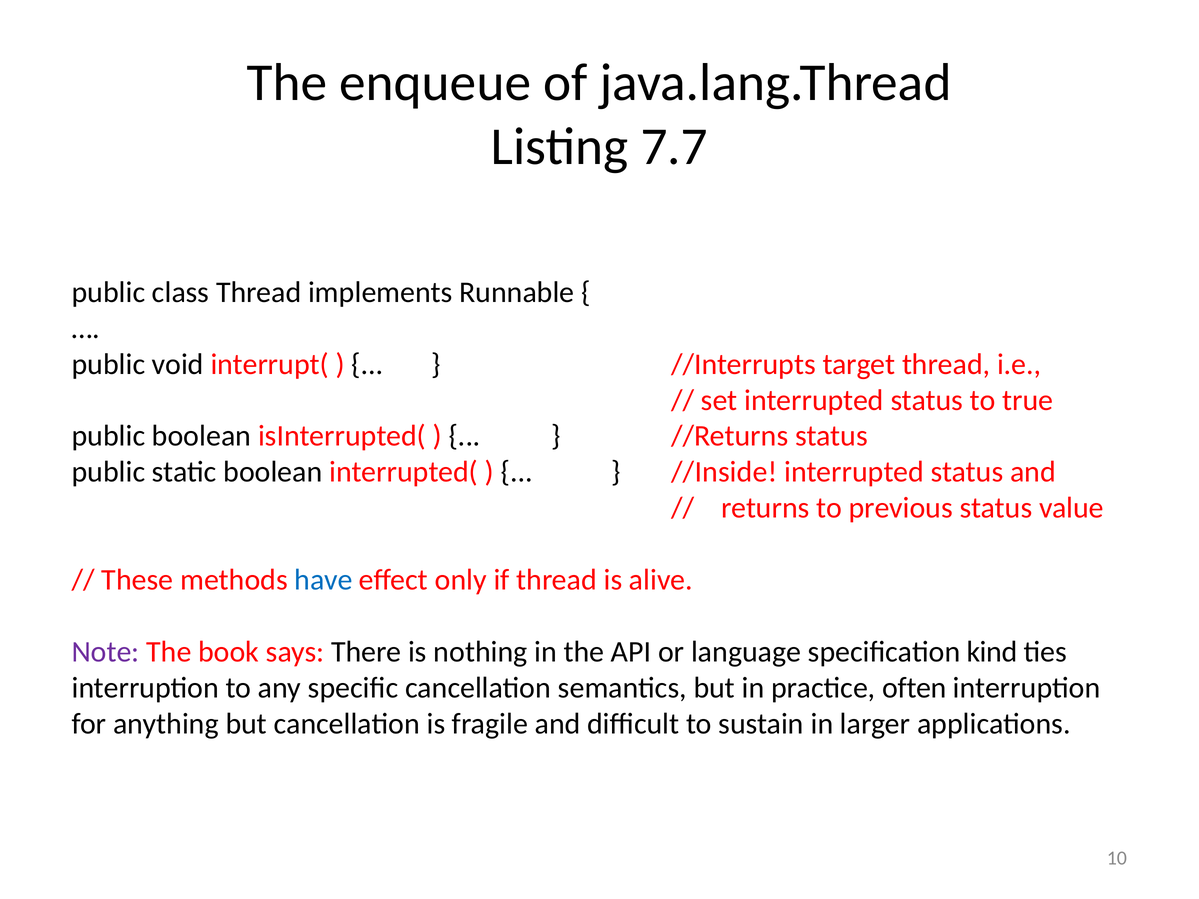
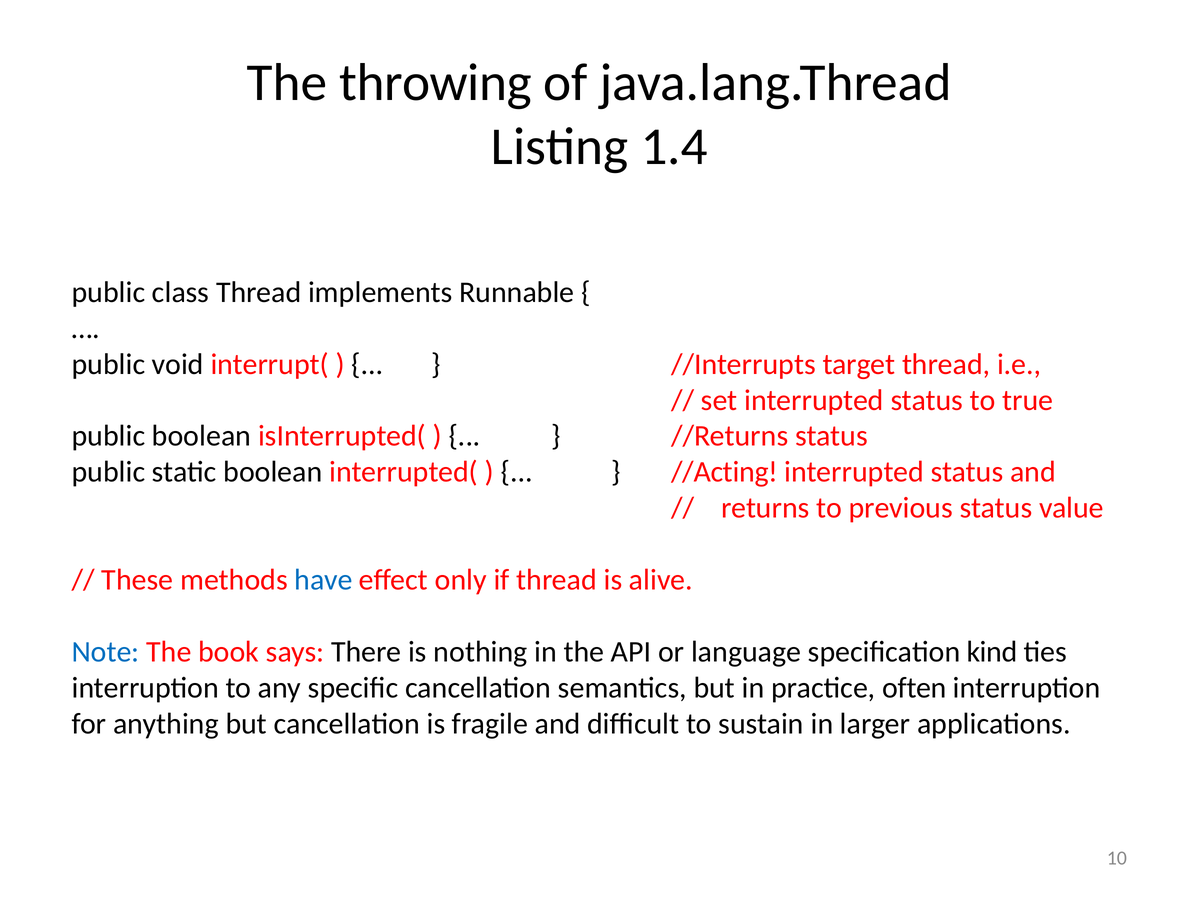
enqueue: enqueue -> throwing (435, 83)
7.7: 7.7 -> 1.4 (674, 147)
//Inside: //Inside -> //Acting (725, 472)
Note colour: purple -> blue (106, 652)
